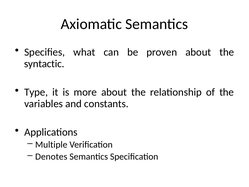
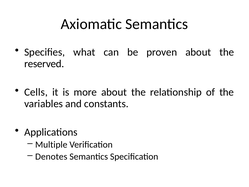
syntactic: syntactic -> reserved (44, 64)
Type: Type -> Cells (36, 92)
